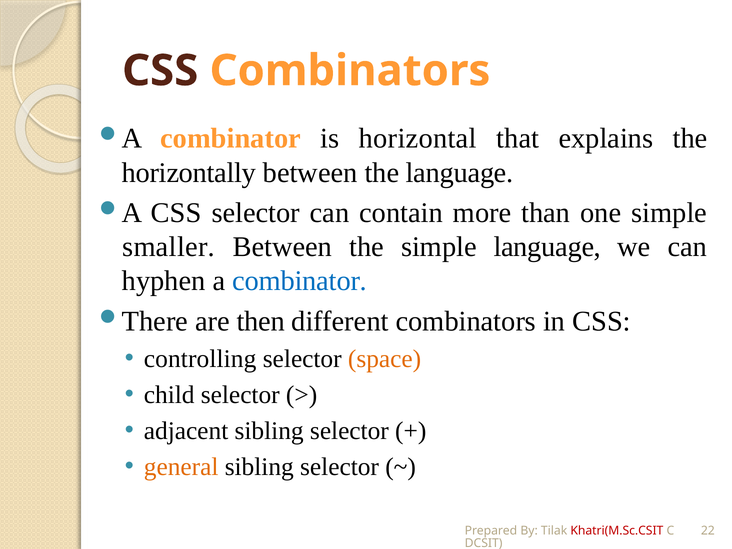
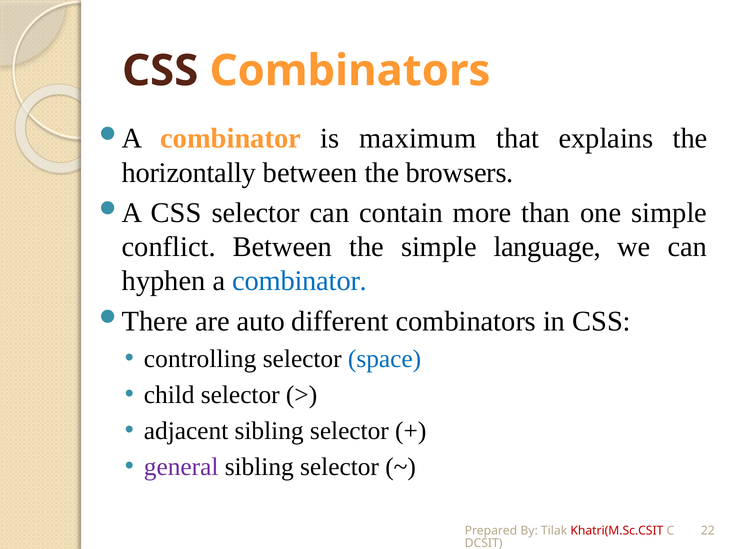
horizontal: horizontal -> maximum (418, 139)
the language: language -> browsers (460, 173)
smaller: smaller -> conflict (169, 247)
then: then -> auto (261, 321)
space colour: orange -> blue (385, 359)
general colour: orange -> purple (181, 467)
